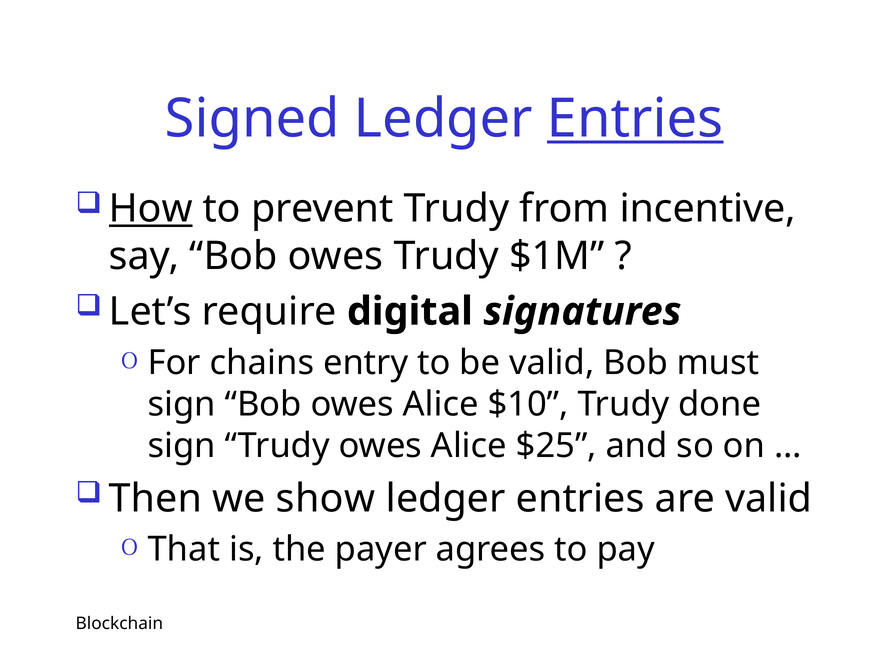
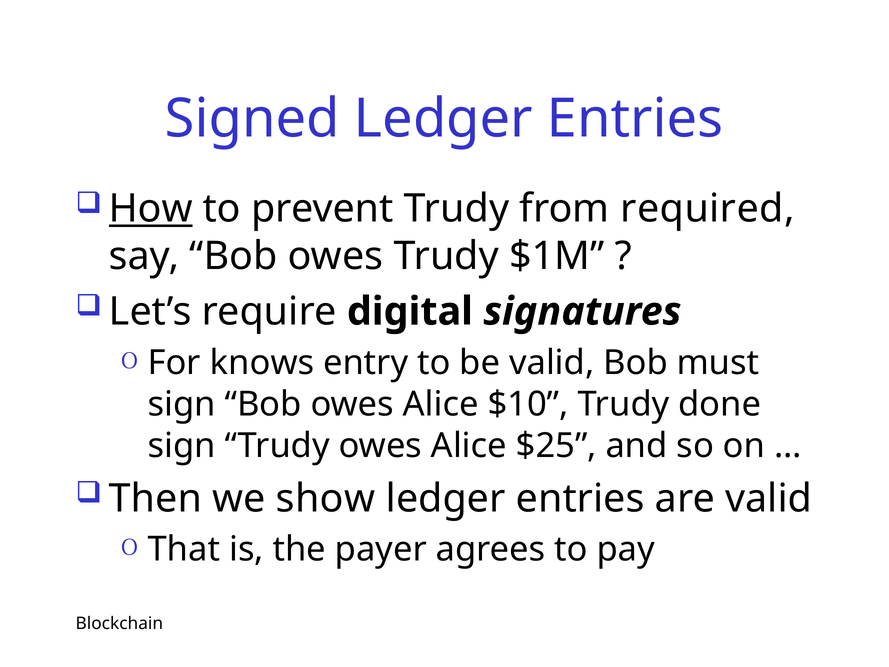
Entries underline: present -> none (635, 119)
incentive: incentive -> required (708, 209)
chains: chains -> knows (262, 363)
